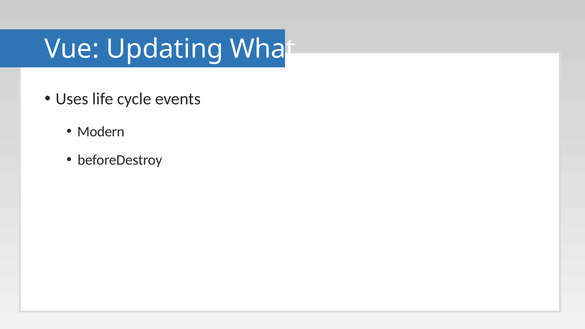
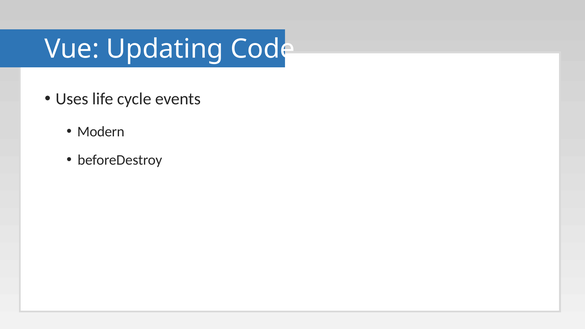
What: What -> Code (263, 49)
